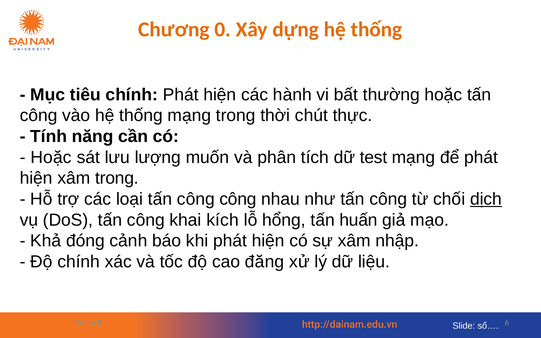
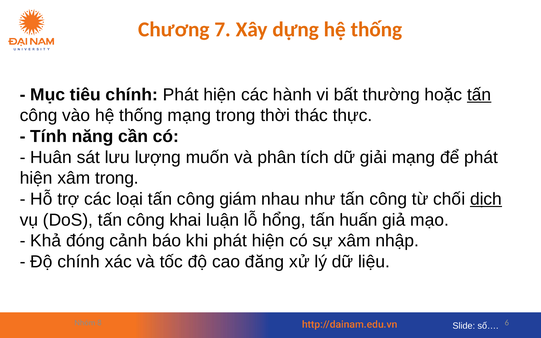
0: 0 -> 7 (223, 29)
tấn underline: none -> present (479, 95)
chút: chút -> thác (311, 116)
Hoặc: Hoặc -> Huân (51, 157)
test: test -> giải (373, 157)
công công: công -> giám (238, 199)
kích: kích -> luận (223, 220)
